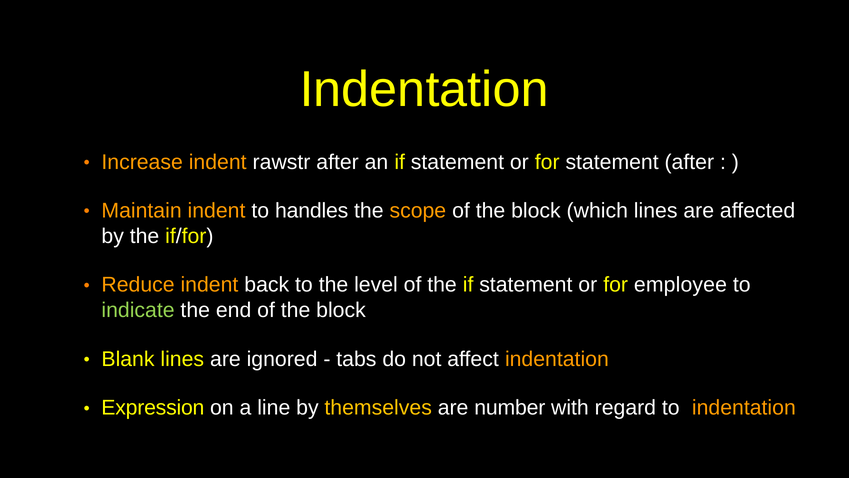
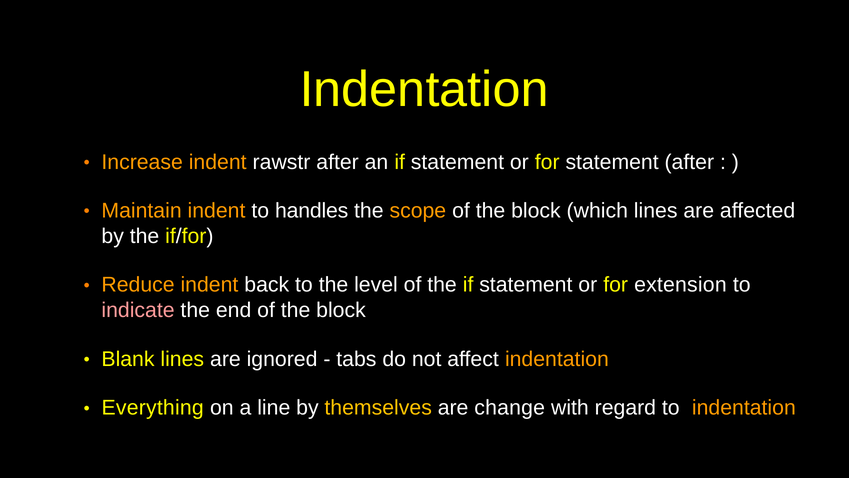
employee: employee -> extension (680, 285)
indicate colour: light green -> pink (138, 310)
Expression: Expression -> Everything (153, 408)
number: number -> change (510, 408)
